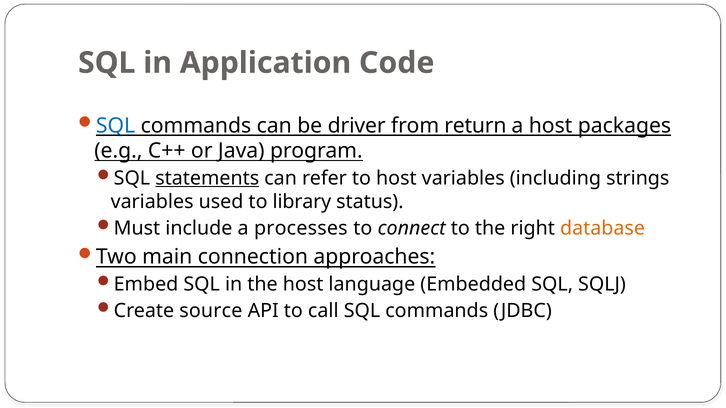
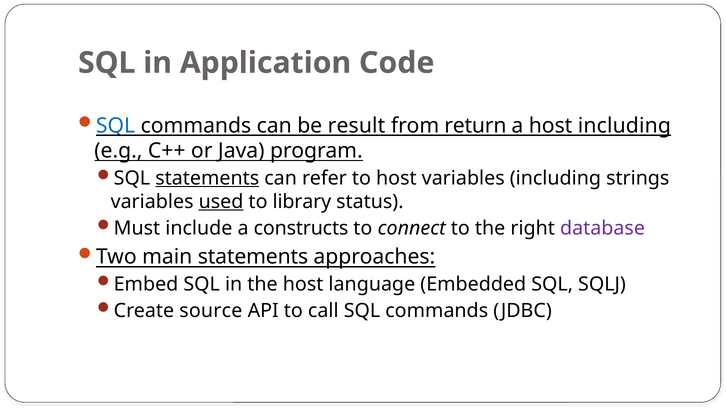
driver: driver -> result (356, 126)
host packages: packages -> including (624, 126)
used underline: none -> present (221, 202)
processes: processes -> constructs (301, 228)
database colour: orange -> purple (603, 228)
main connection: connection -> statements (253, 257)
